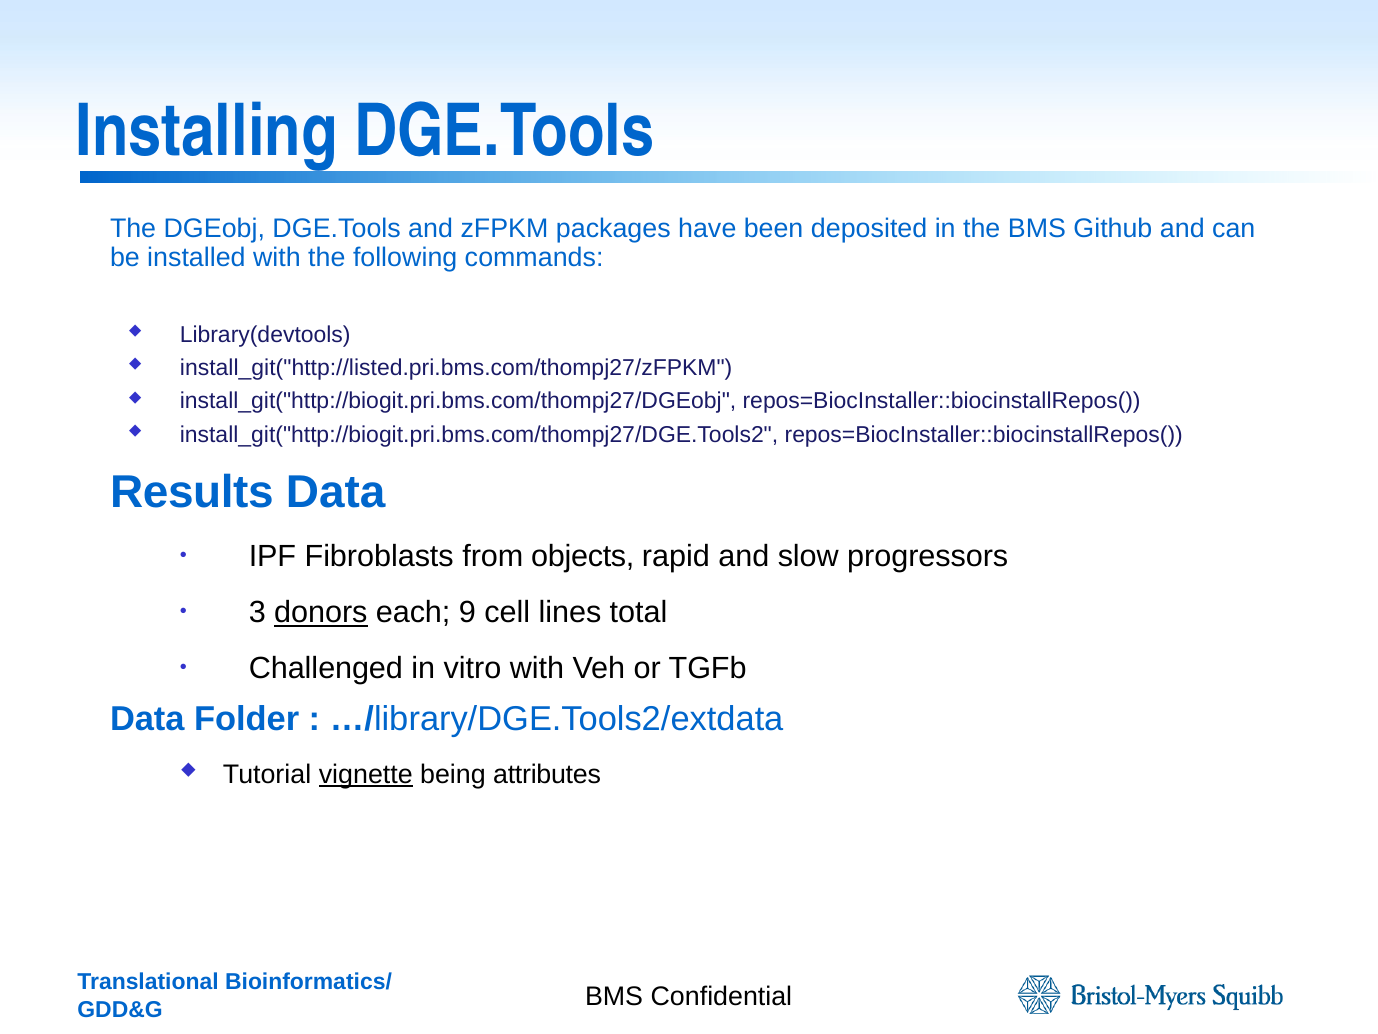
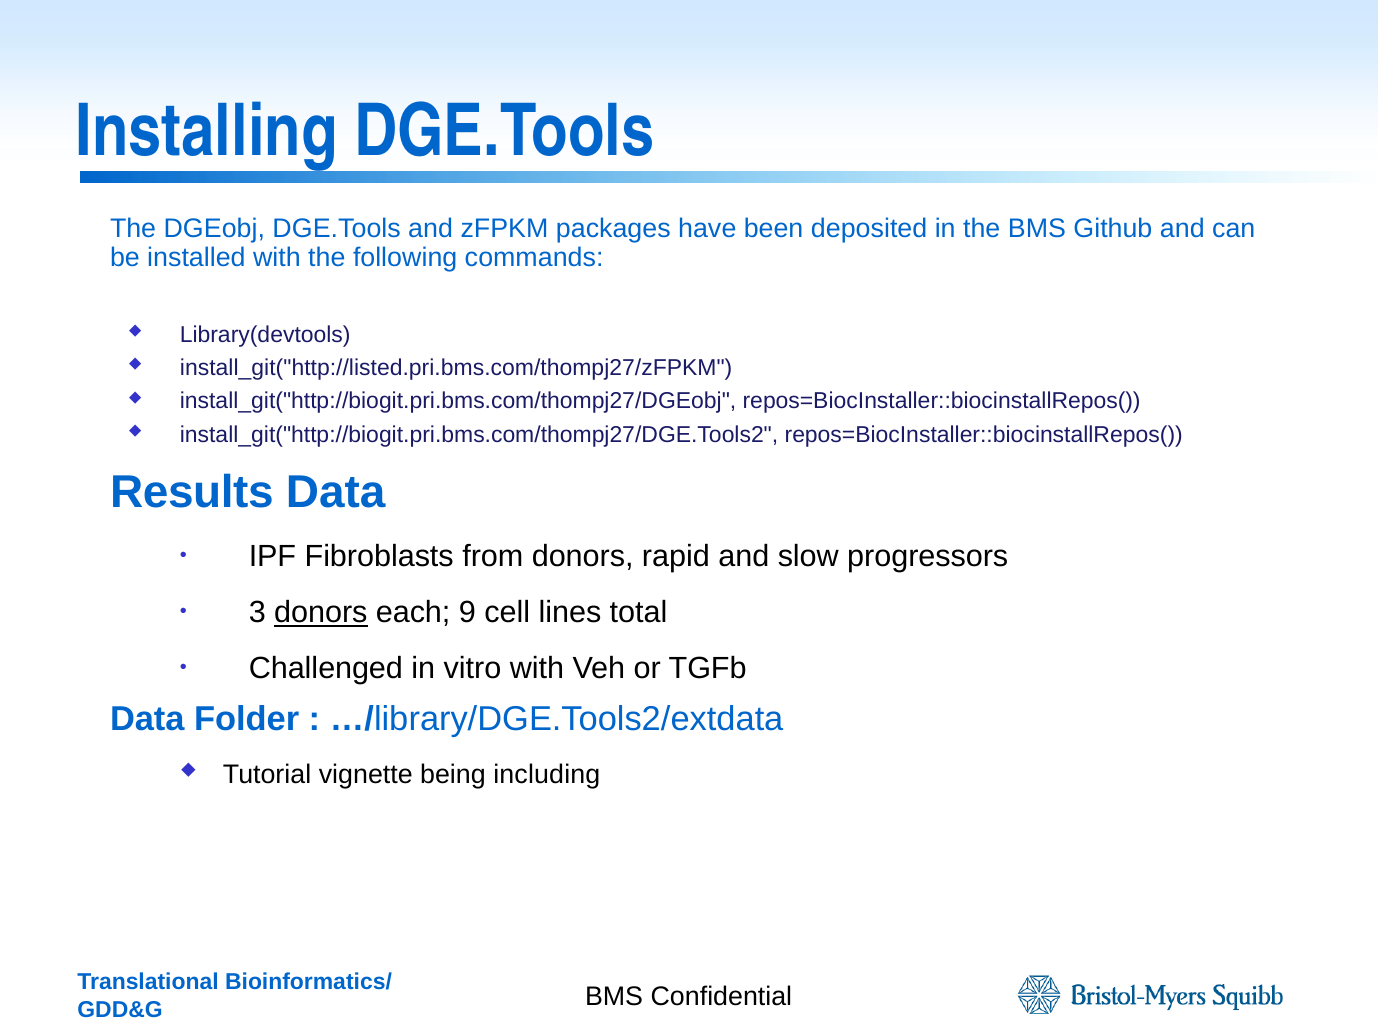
from objects: objects -> donors (583, 557)
vignette underline: present -> none (366, 774)
attributes: attributes -> including (547, 774)
